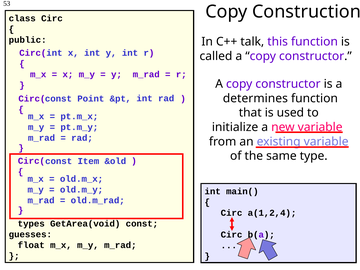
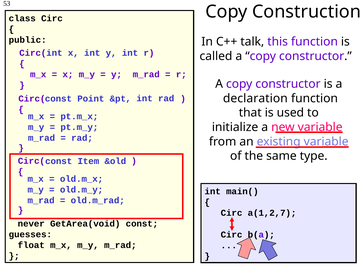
determines: determines -> declaration (255, 98)
a(1,2,4: a(1,2,4 -> a(1,2,7 (272, 213)
types: types -> never (31, 224)
